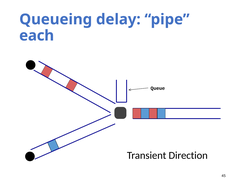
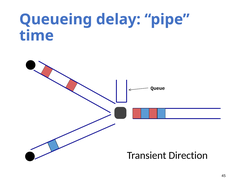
each: each -> time (37, 36)
